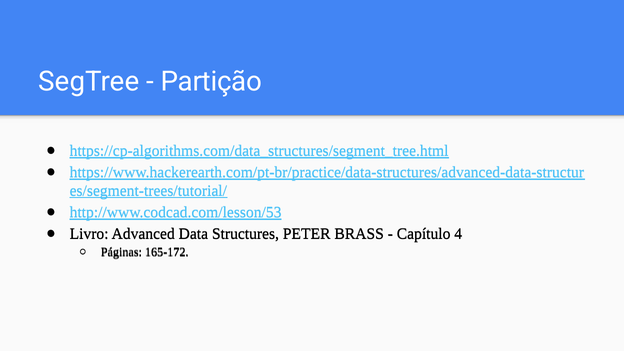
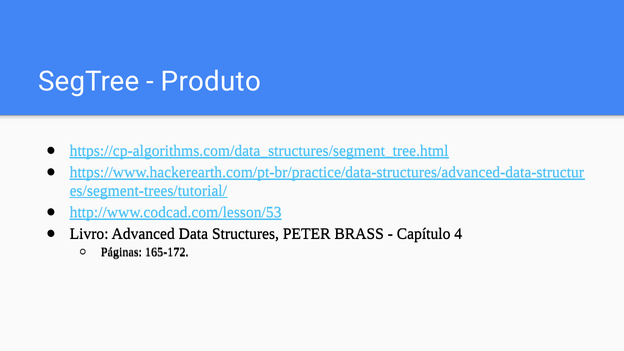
Partição: Partição -> Produto (211, 82)
